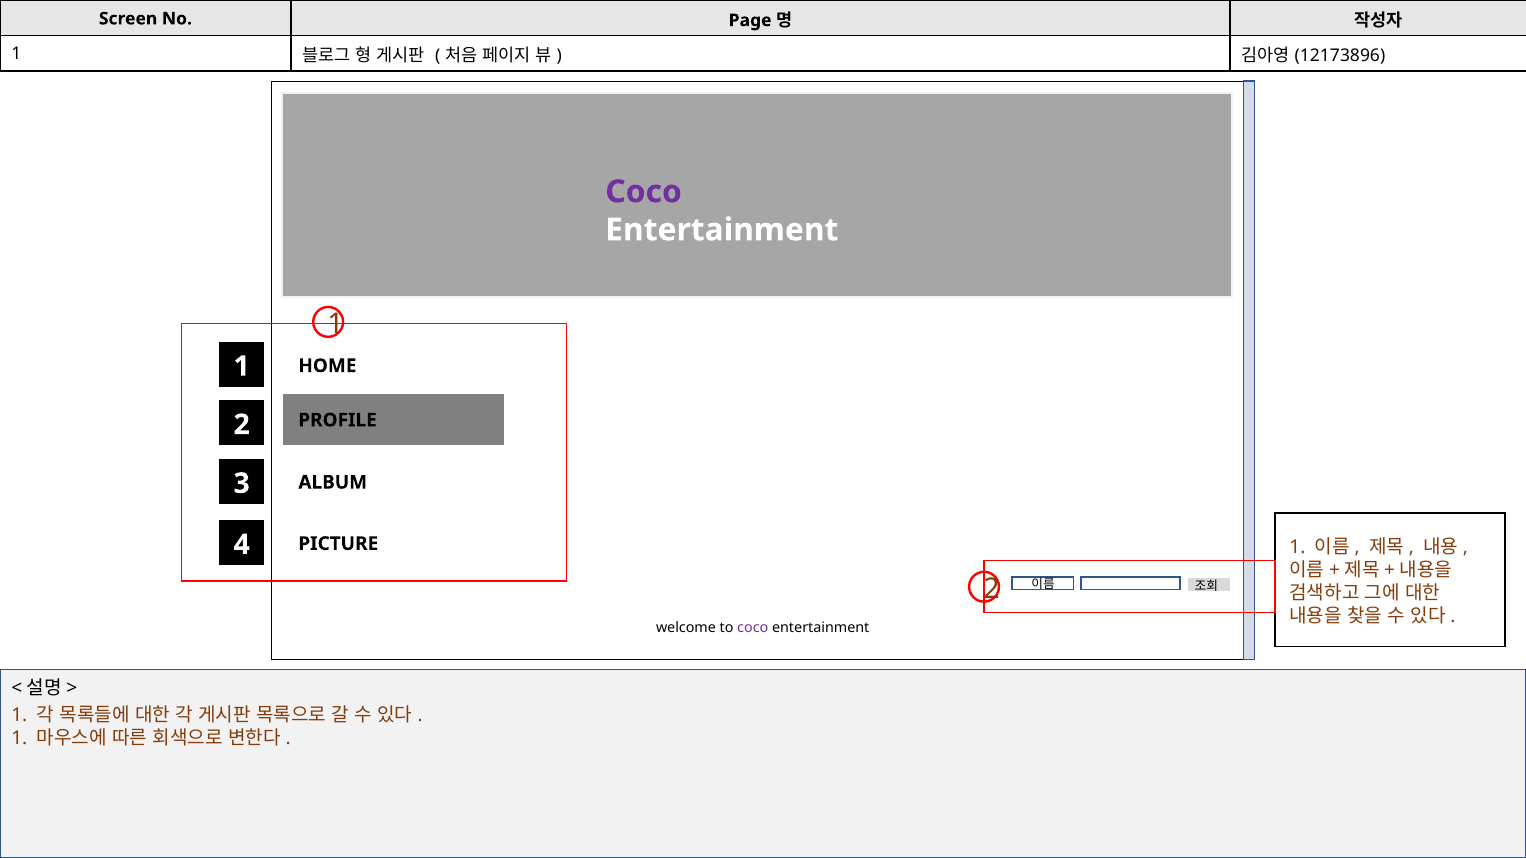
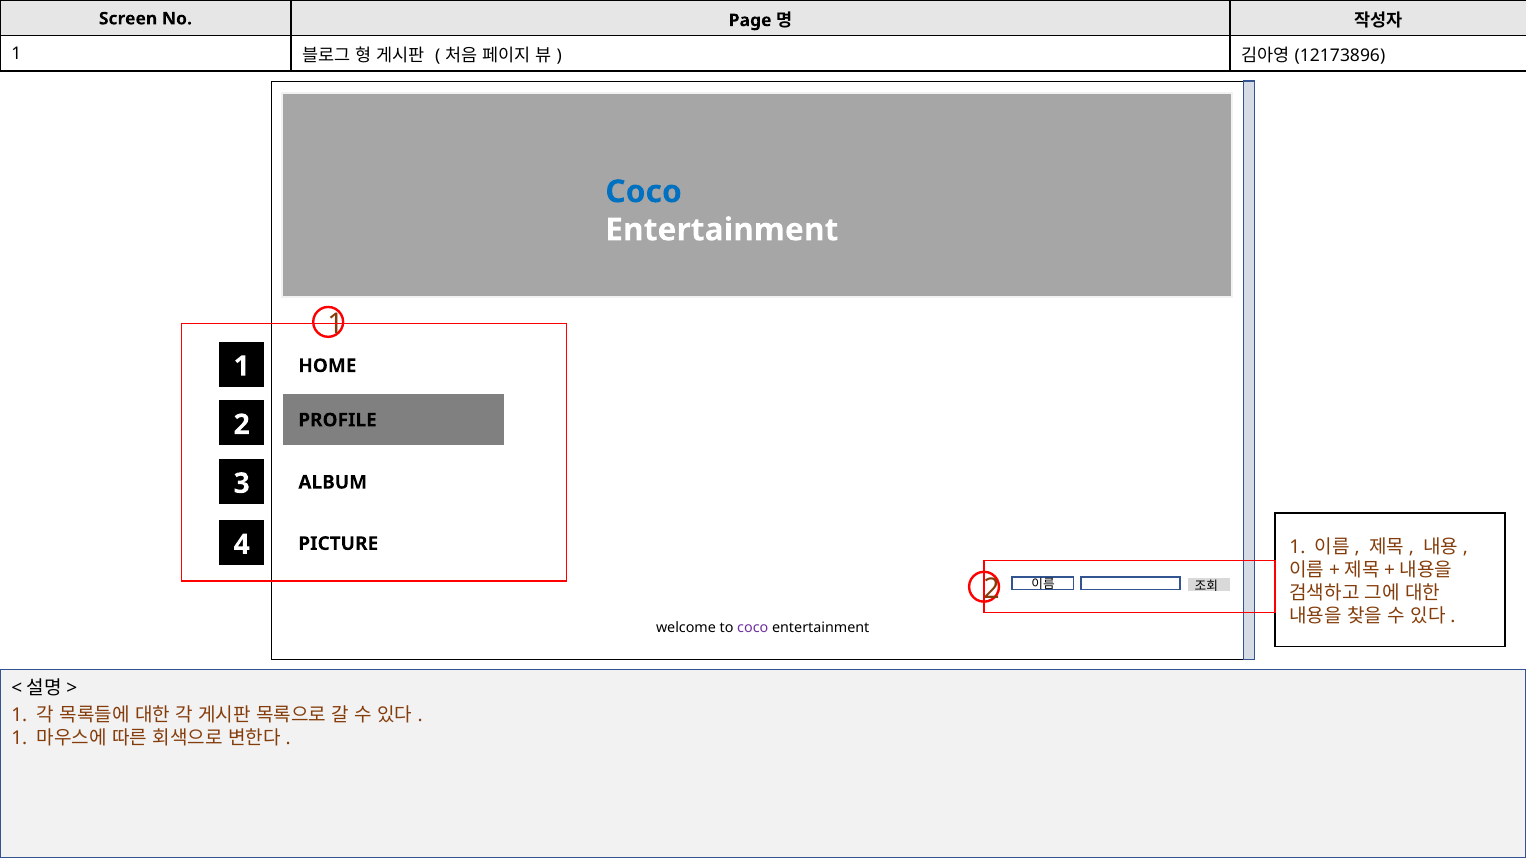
Coco colour: purple -> blue (644, 192)
